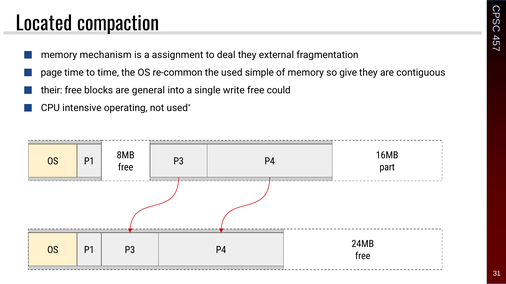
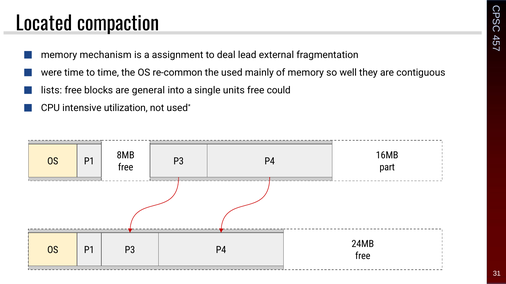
deal they: they -> lead (247, 55)
page: page -> were (51, 73)
simple: simple -> mainly (259, 73)
give: give -> well (348, 73)
their: their -> lists (51, 90)
write: write -> units (234, 90)
operating: operating -> utilization (126, 108)
